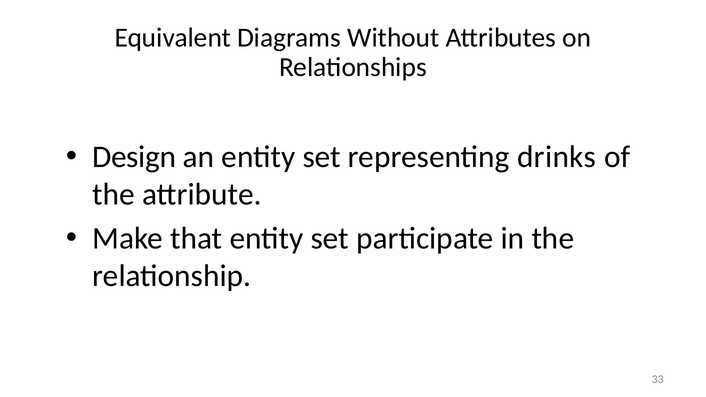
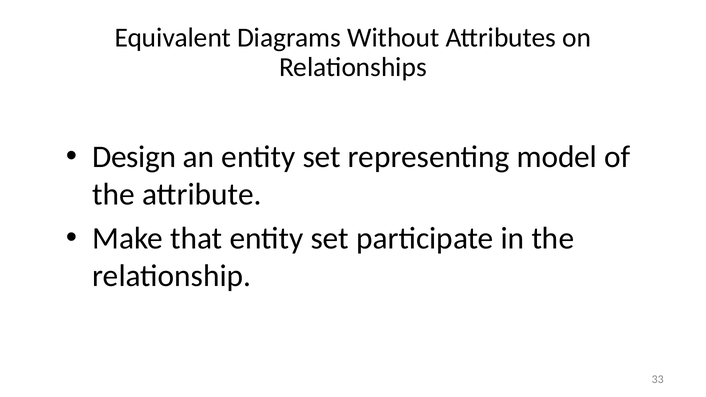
drinks: drinks -> model (557, 157)
